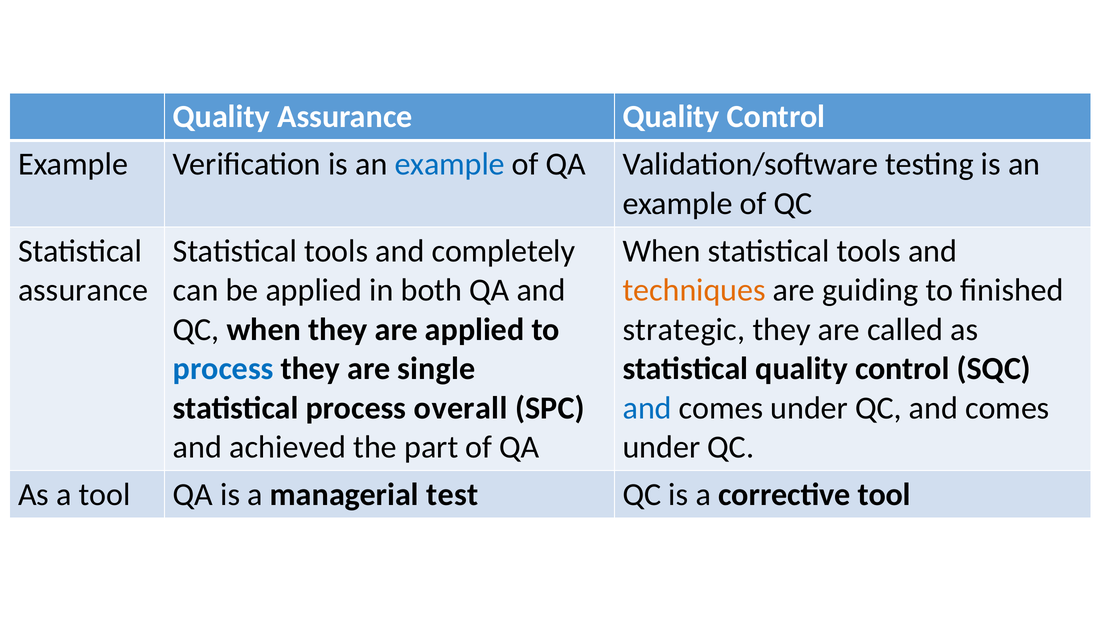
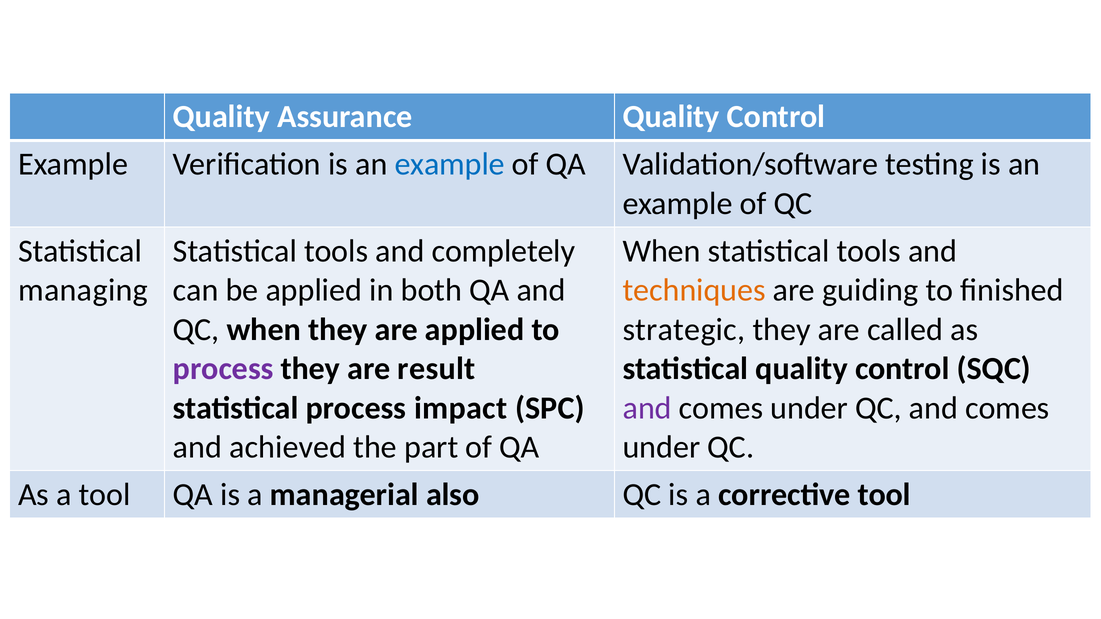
assurance: assurance -> managing (83, 290)
process colour: blue -> purple (223, 369)
single: single -> result (436, 369)
overall: overall -> impact (461, 408)
and colour: blue -> purple (647, 408)
test: test -> also (453, 495)
